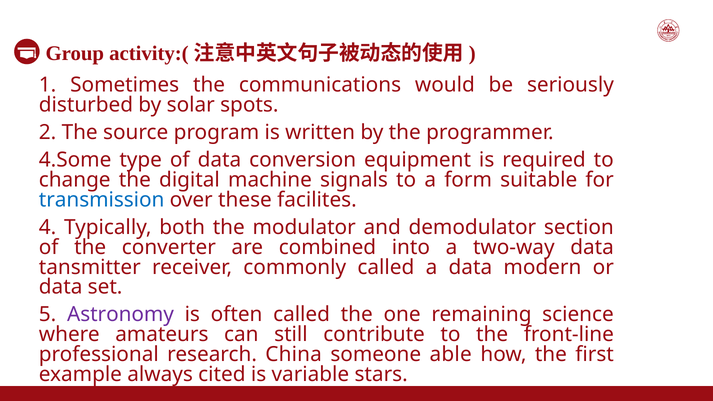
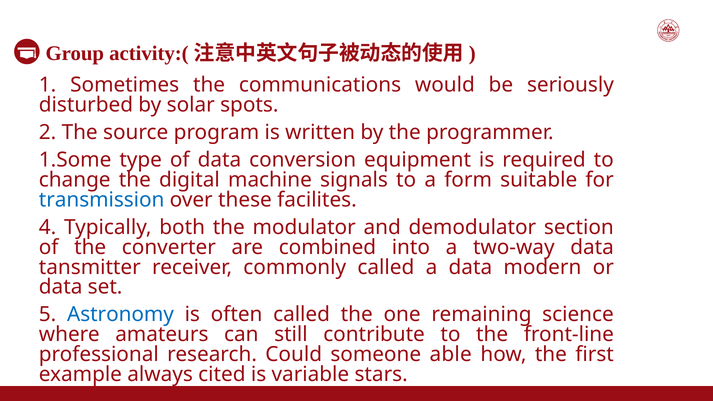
4.Some: 4.Some -> 1.Some (75, 160)
Astronomy colour: purple -> blue (121, 315)
China: China -> Could (294, 355)
